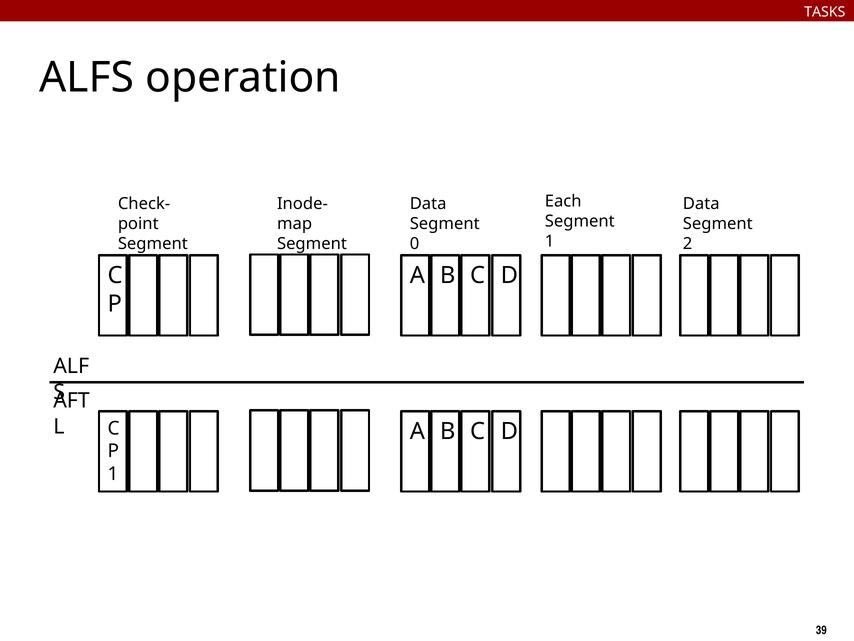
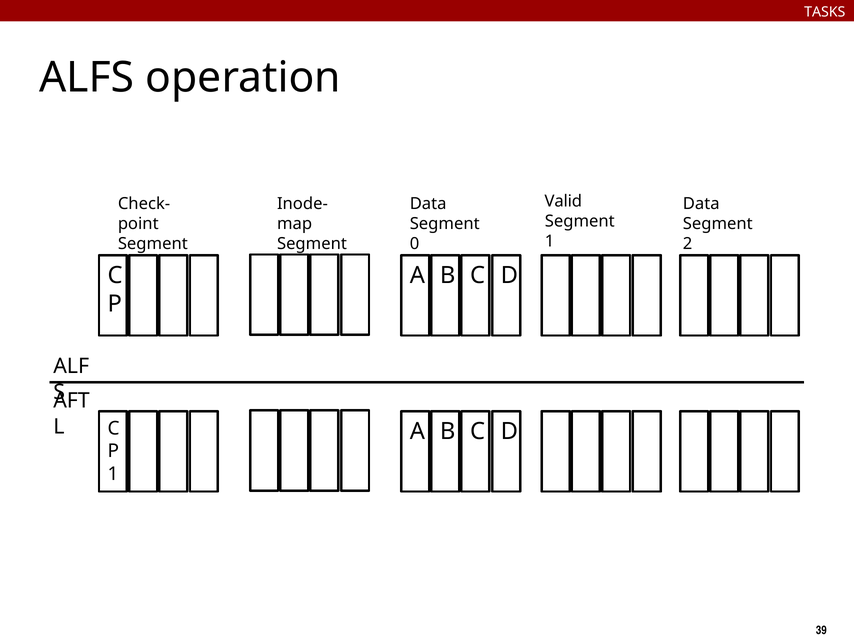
Each: Each -> Valid (563, 201)
